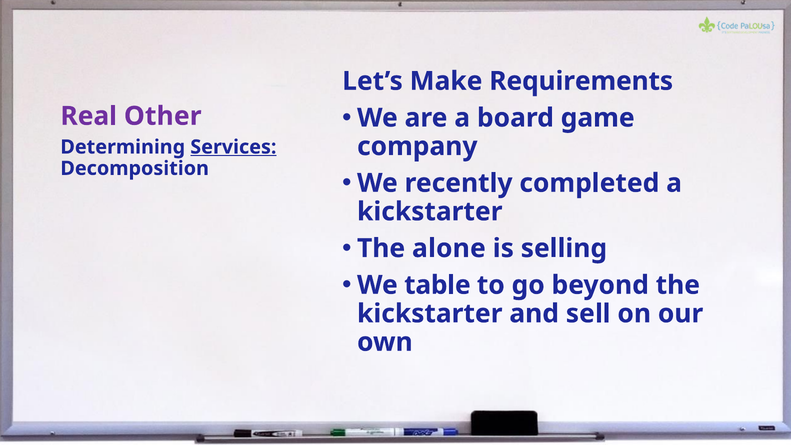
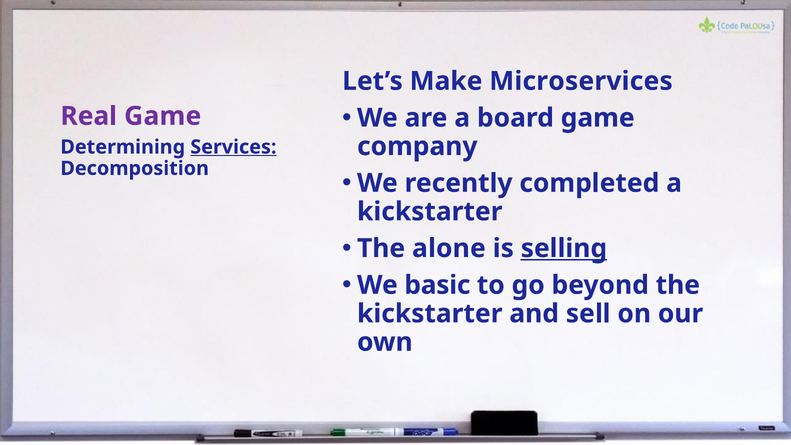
Requirements: Requirements -> Microservices (581, 81)
Real Other: Other -> Game (163, 116)
selling underline: none -> present (564, 248)
table: table -> basic (437, 285)
